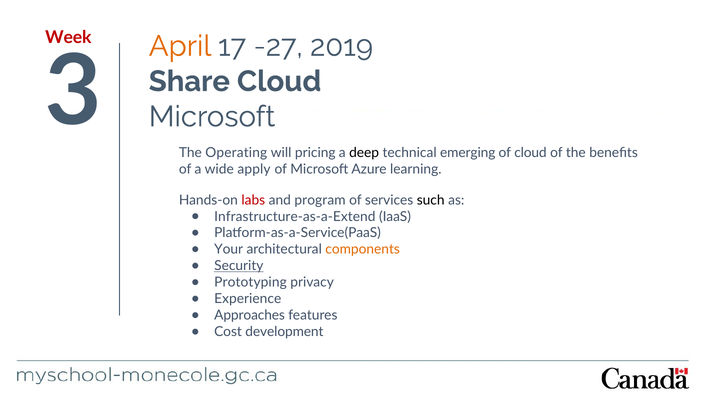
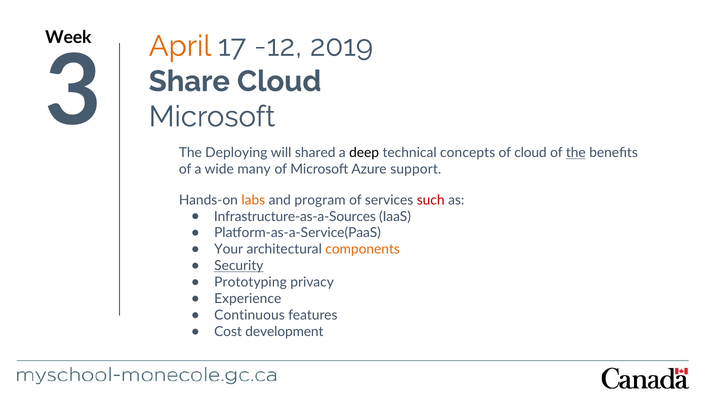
Week colour: red -> black (68, 38)
-27: -27 -> -12 (278, 46)
Operating: Operating -> Deploying (236, 153)
pricing: pricing -> shared (315, 153)
emerging: emerging -> concepts (468, 153)
the underline: none -> present (576, 153)
apply: apply -> many (254, 169)
learning: learning -> support (416, 169)
labs colour: red -> orange (253, 200)
such colour: black -> red (431, 200)
Infrastructure-as-a-Extend: Infrastructure-as-a-Extend -> Infrastructure-as-a-Sources (295, 217)
Approaches: Approaches -> Continuous (249, 315)
